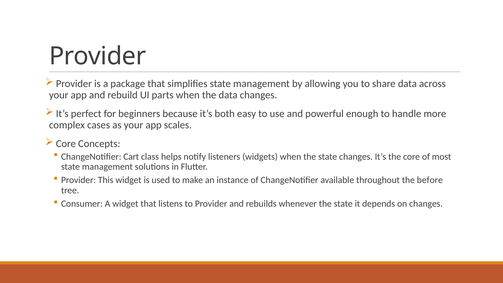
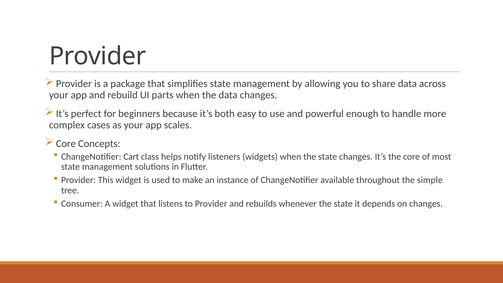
before: before -> simple (430, 180)
